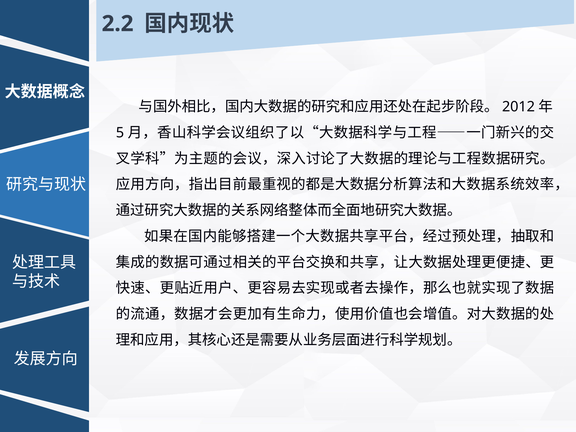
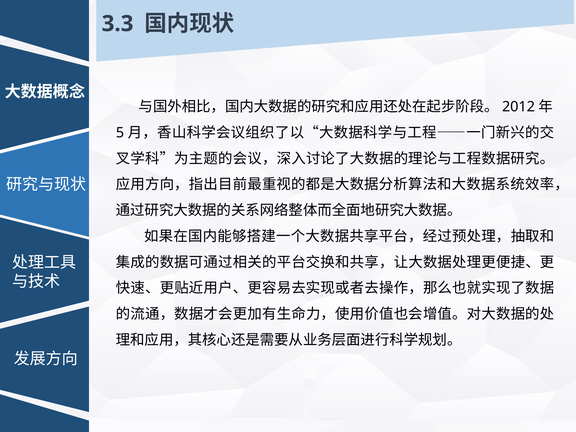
2.2: 2.2 -> 3.3 (118, 24)
